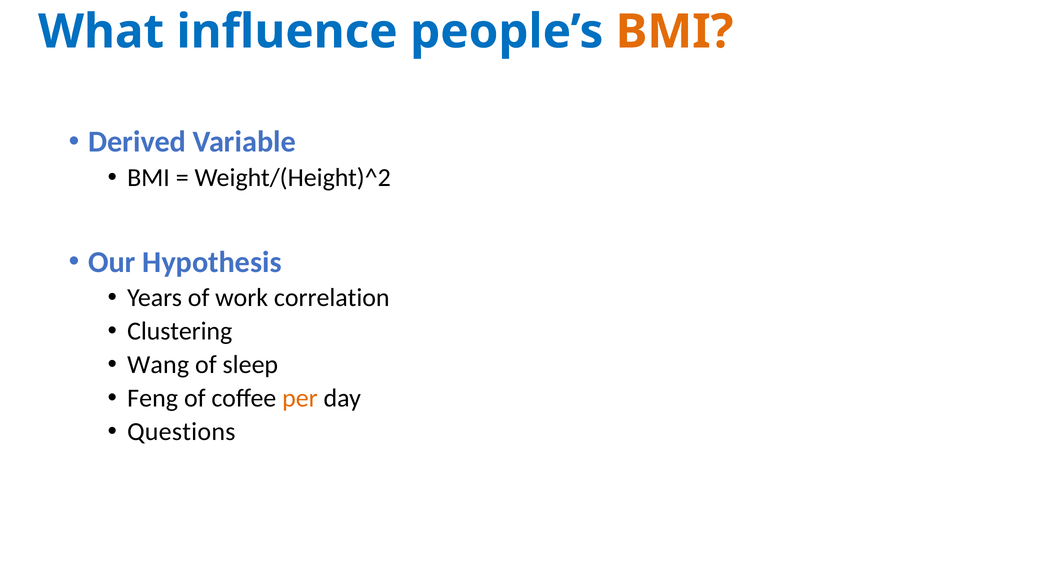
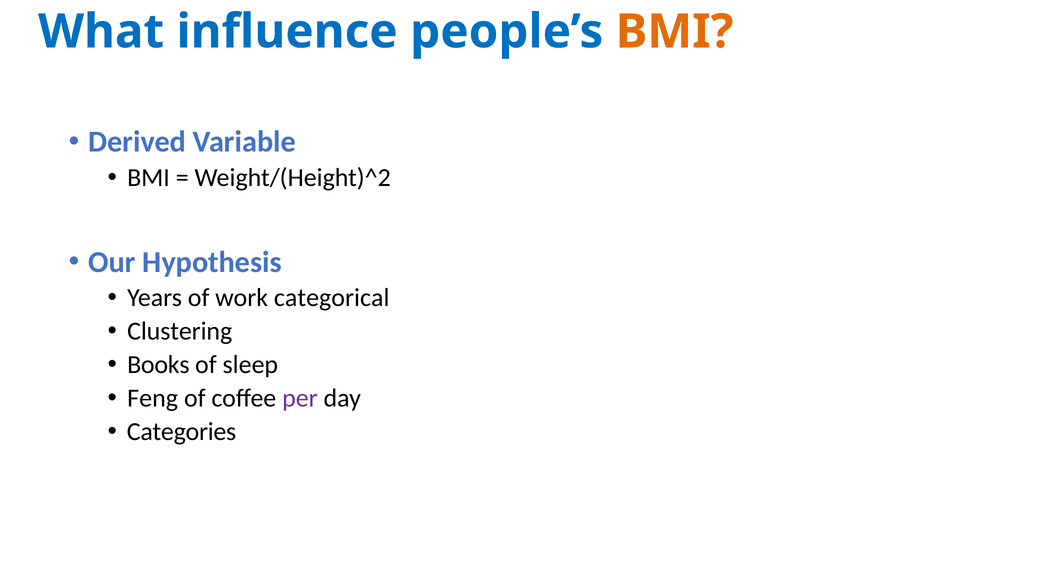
correlation: correlation -> categorical (332, 298)
Wang: Wang -> Books (158, 365)
per colour: orange -> purple (300, 398)
Questions: Questions -> Categories (182, 431)
